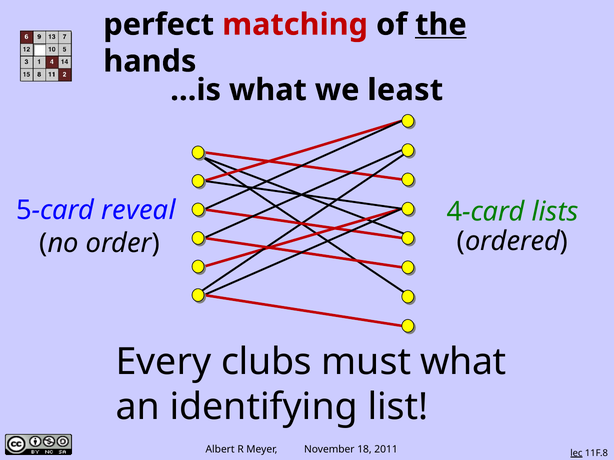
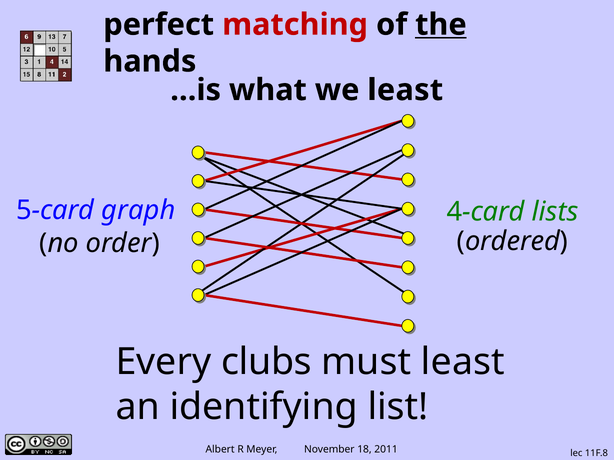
reveal: reveal -> graph (138, 211)
must what: what -> least (463, 362)
lec underline: present -> none (576, 453)
